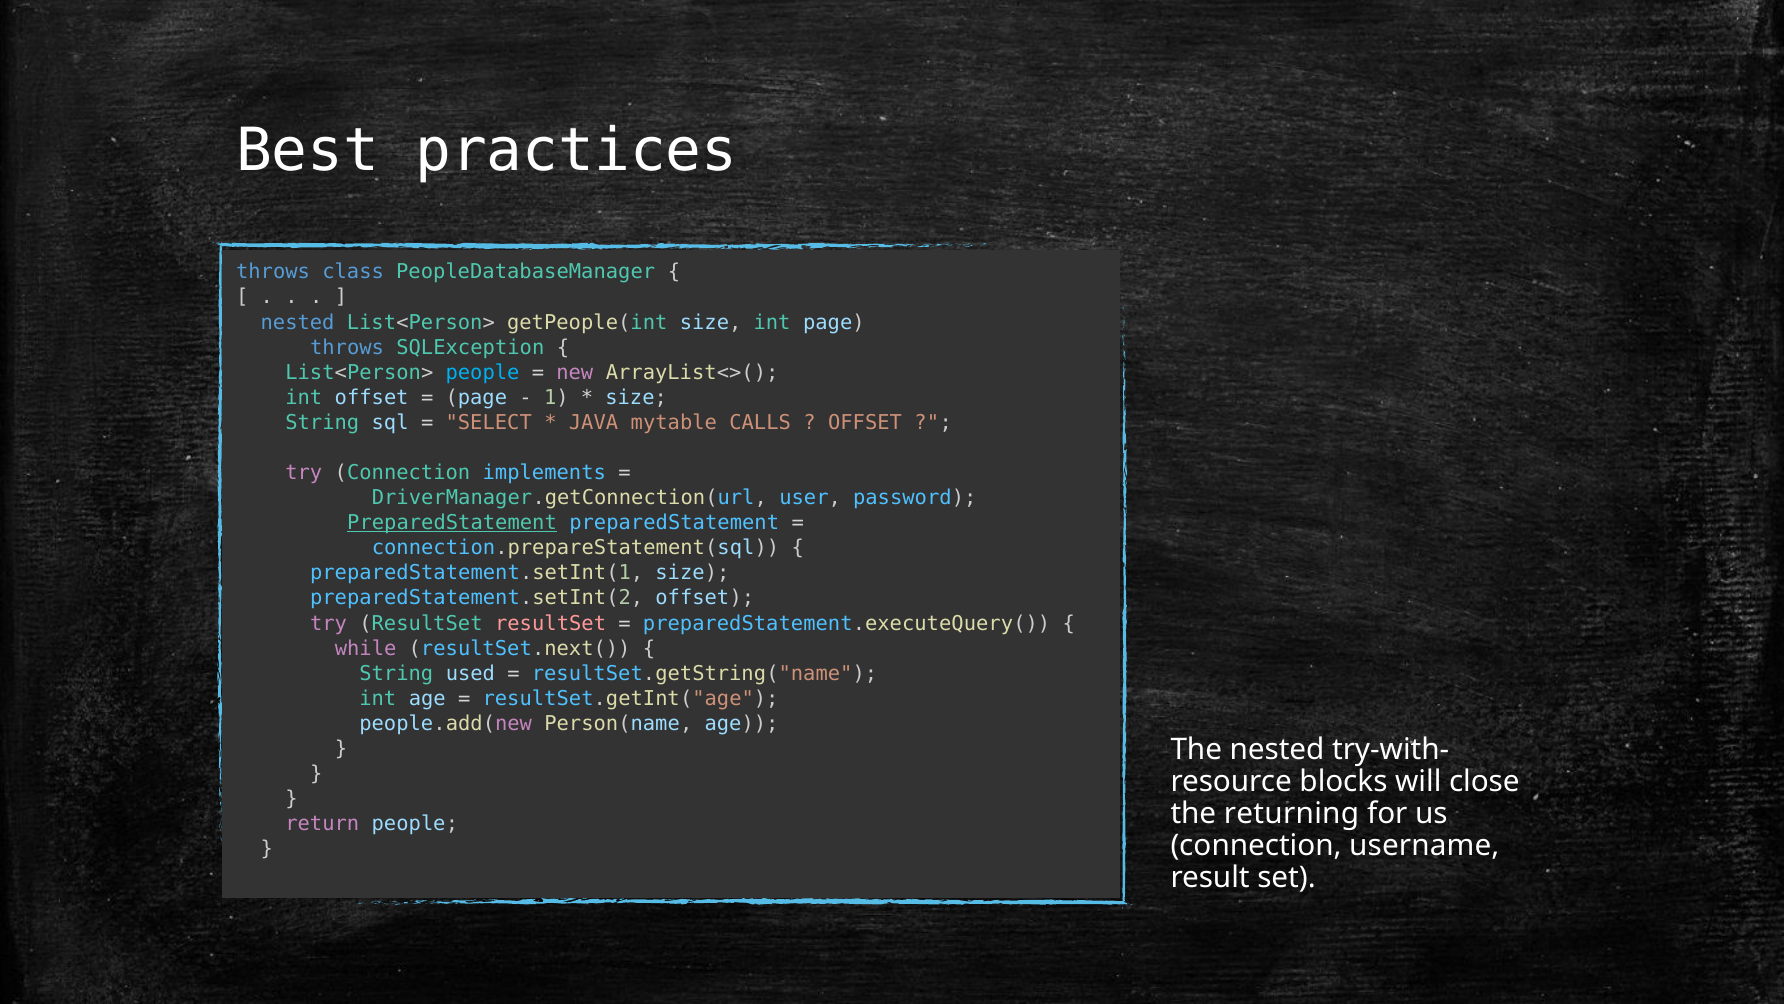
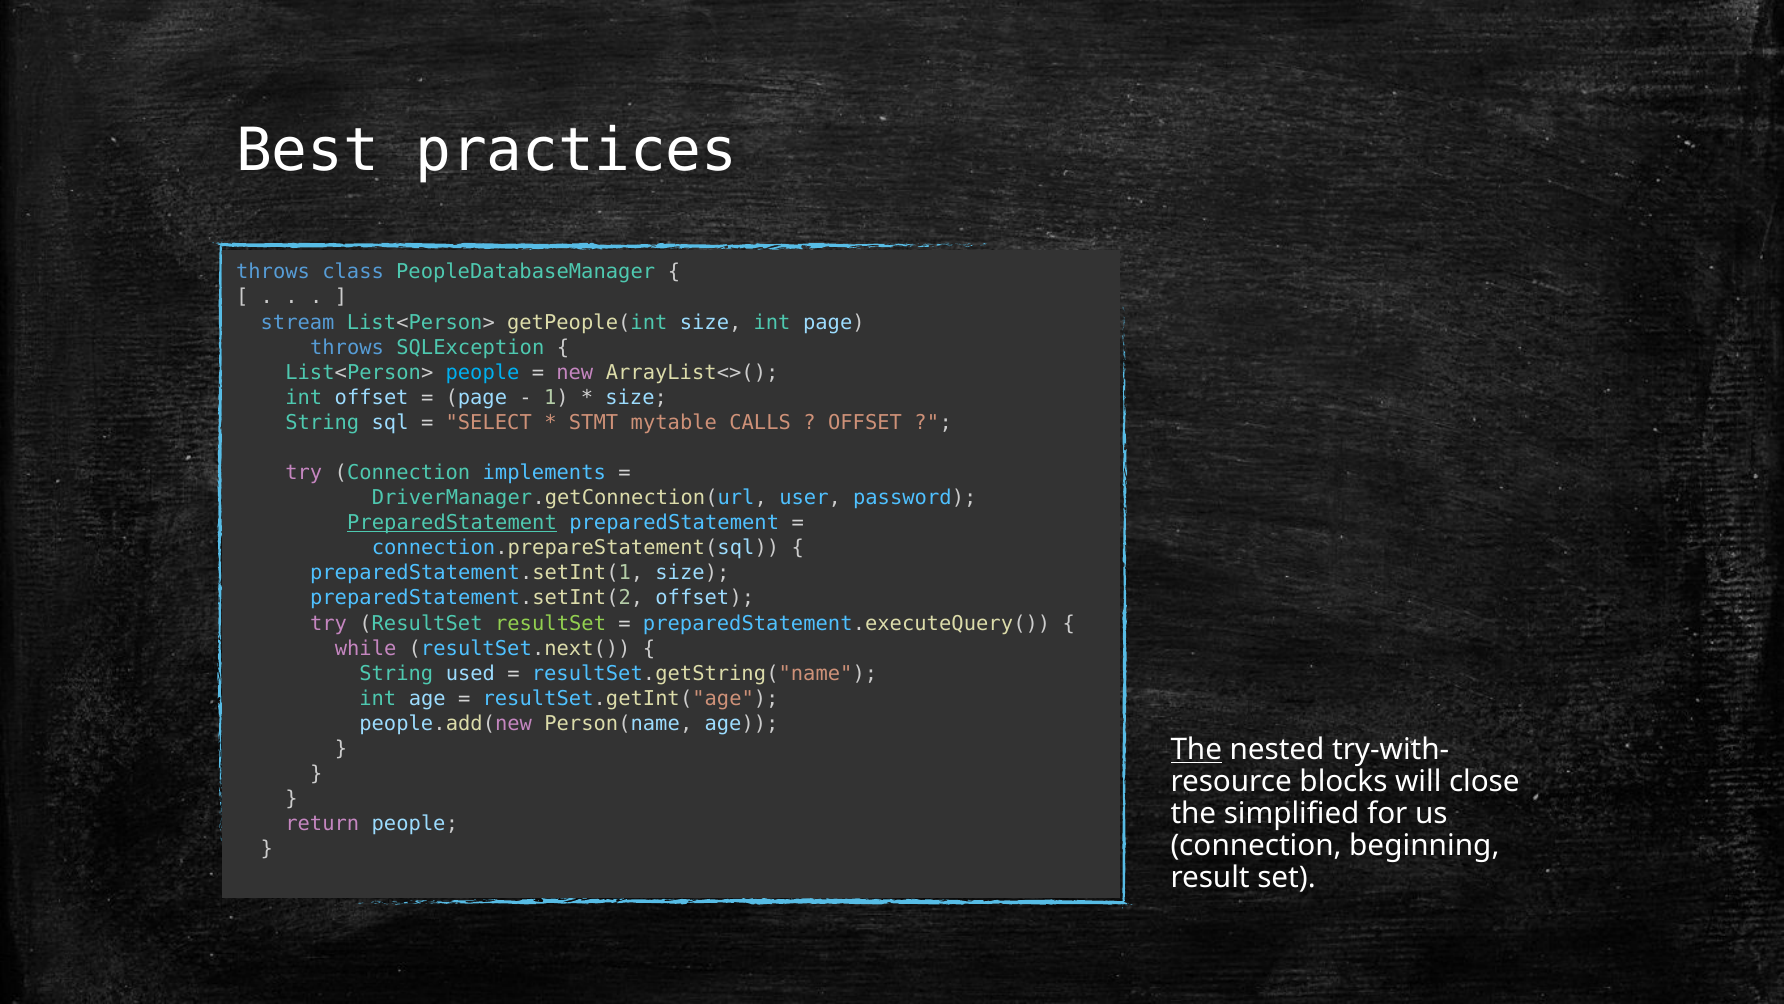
nested: nested -> stream (298, 322)
JAVA: JAVA -> STMT (594, 423)
resultSet colour: pink -> light green (551, 623)
The underline: none -> present (1196, 750)
returning: returning -> simplified (1292, 814)
username: username -> beginning (1424, 846)
